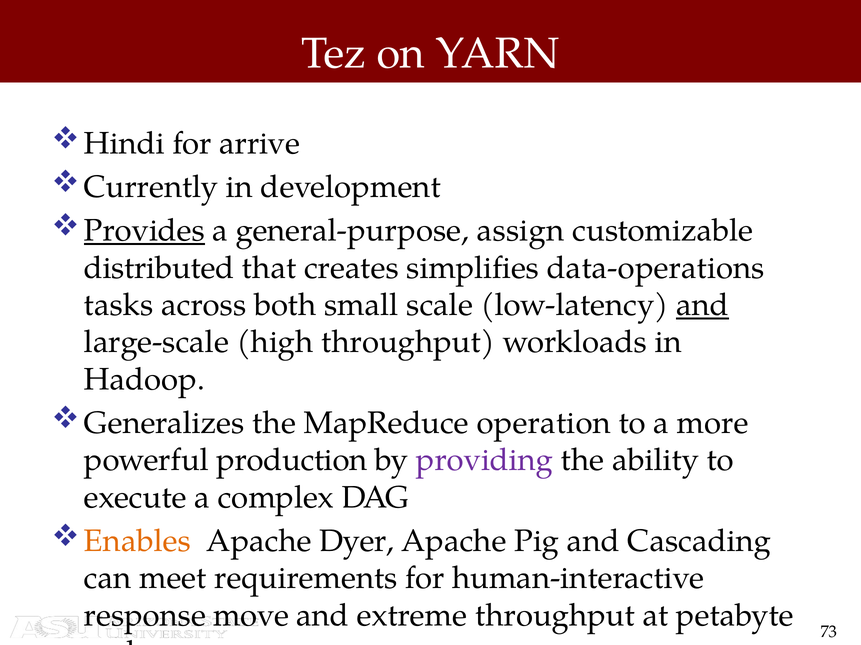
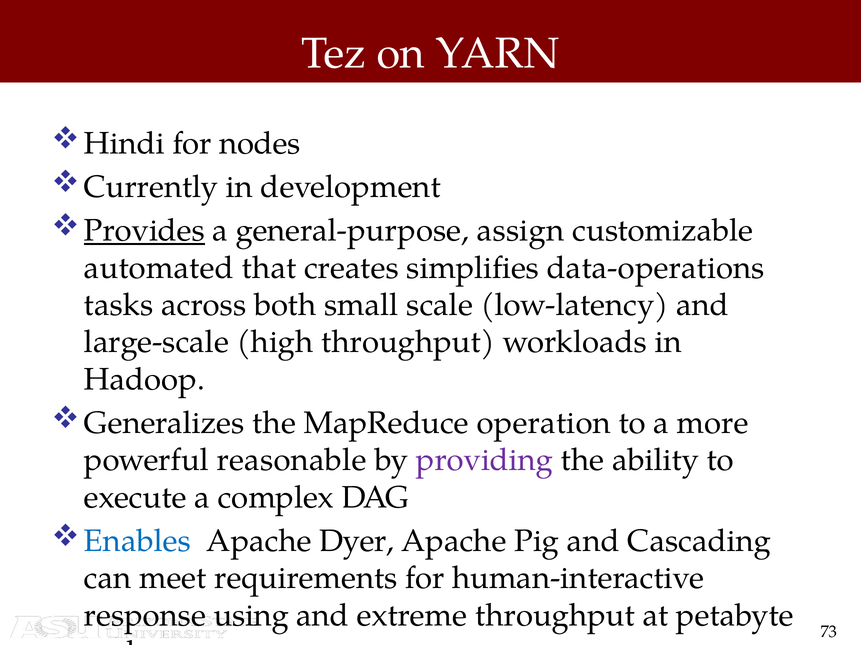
arrive: arrive -> nodes (260, 144)
distributed: distributed -> automated (159, 268)
and underline: present -> none (703, 305)
production: production -> reasonable (292, 461)
Enables colour: orange -> blue (137, 541)
move: move -> using (251, 616)
